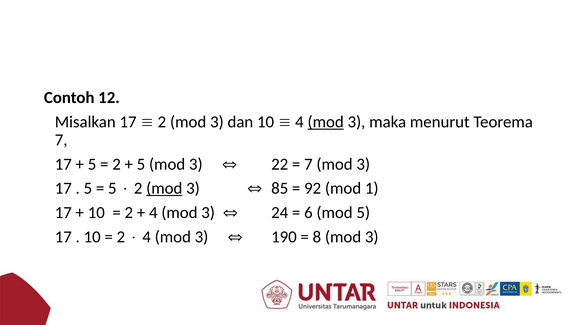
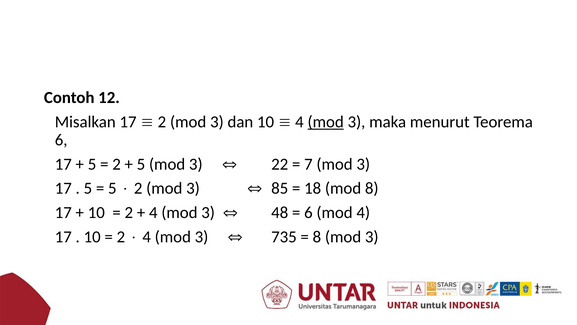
7: 7 -> 6 (61, 140)
mod underline: present -> none (164, 188)
92: 92 -> 18 (313, 188)
mod 1: 1 -> 8 (372, 188)
24: 24 -> 48 (280, 212)
mod 5: 5 -> 4 (363, 212)
190: 190 -> 735 (284, 236)
